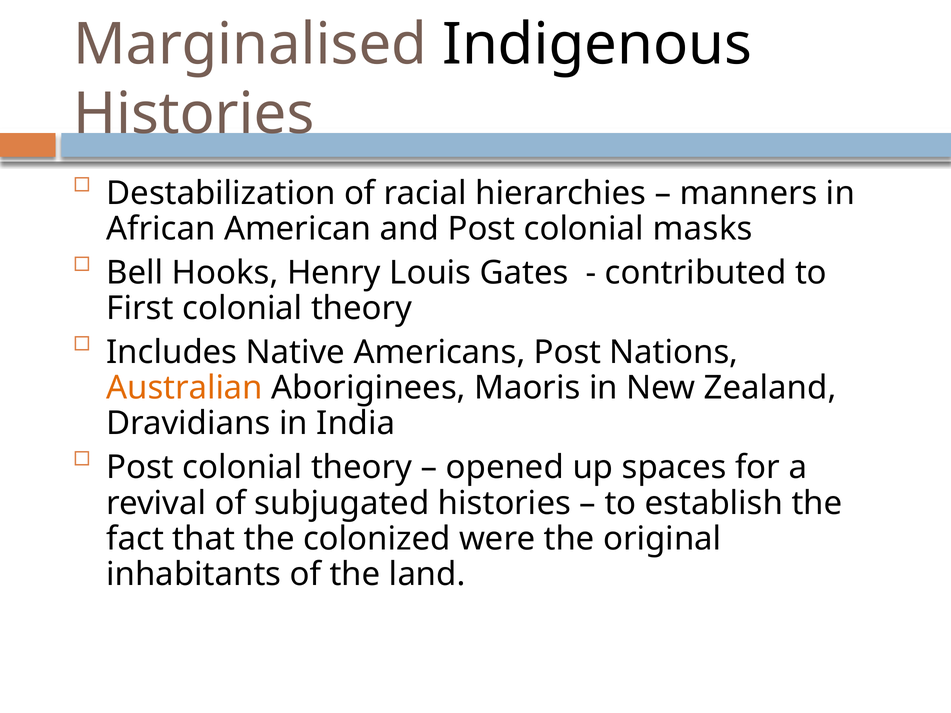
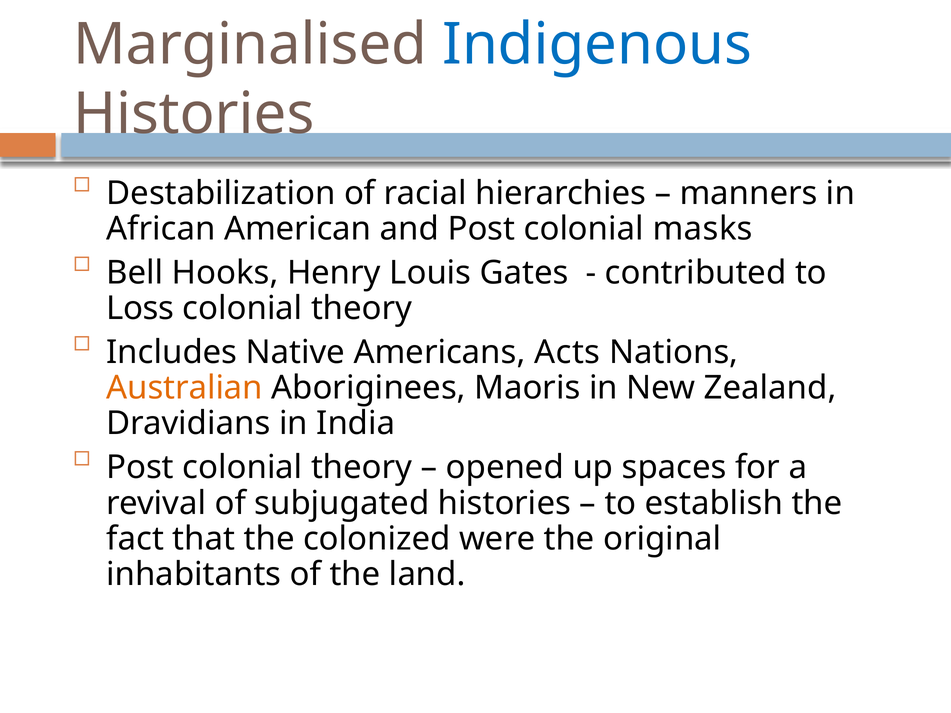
Indigenous colour: black -> blue (597, 44)
First: First -> Loss (140, 308)
Americans Post: Post -> Acts (567, 352)
